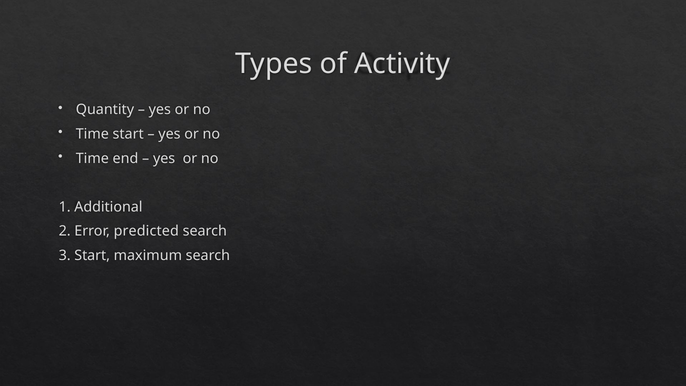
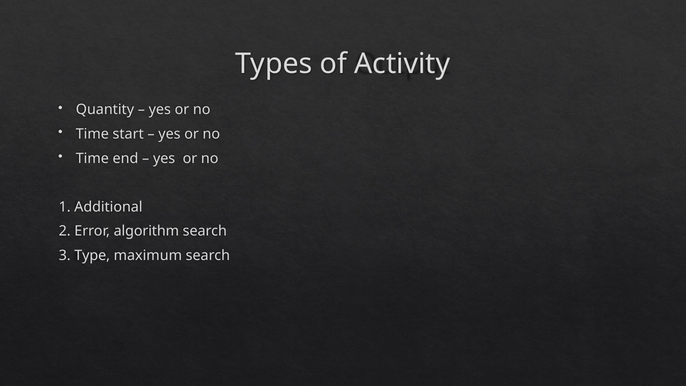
predicted: predicted -> algorithm (146, 231)
3 Start: Start -> Type (92, 255)
